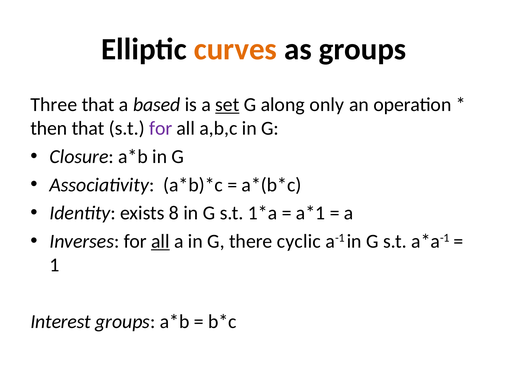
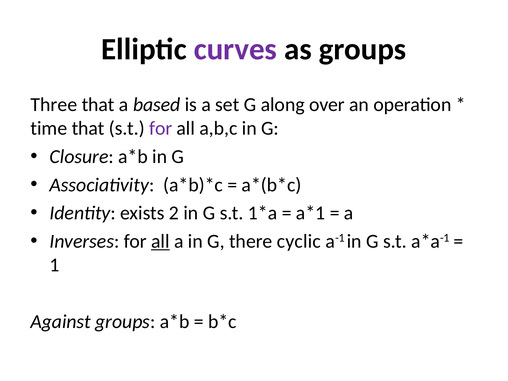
curves colour: orange -> purple (235, 49)
set underline: present -> none (227, 105)
only: only -> over (327, 105)
then: then -> time (49, 128)
8: 8 -> 2 (174, 213)
Interest: Interest -> Against (61, 322)
